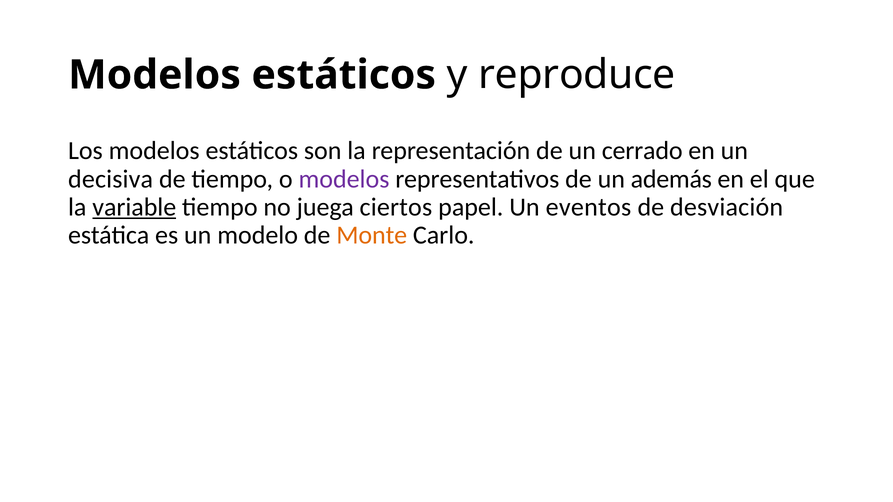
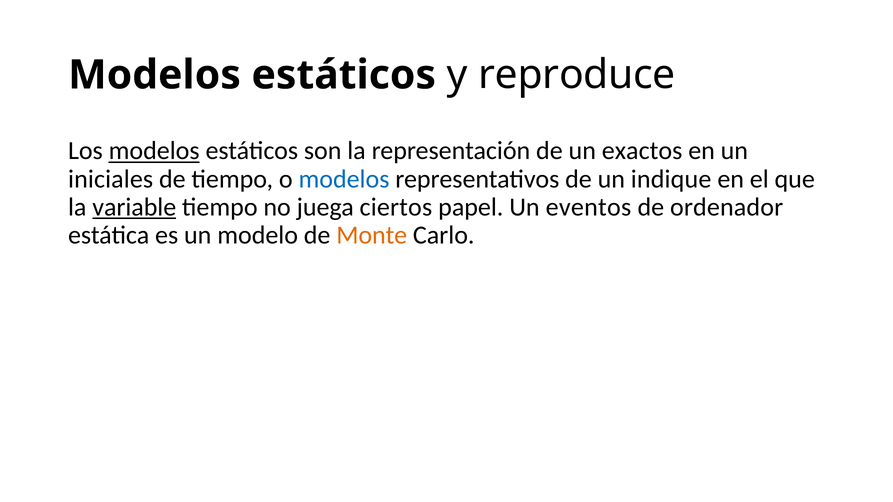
modelos underline: none -> present (154, 151)
cerrado: cerrado -> exactos (642, 151)
decisiva: decisiva -> iniciales (111, 179)
modelos colour: purple -> blue (344, 179)
además: además -> indique (671, 179)
desviación: desviación -> ordenador (727, 207)
